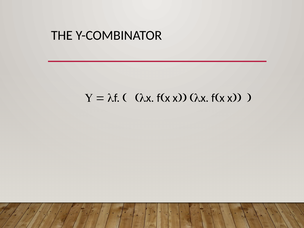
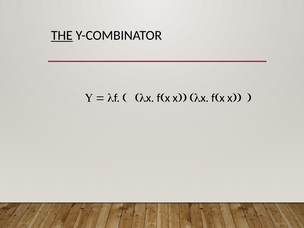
THE underline: none -> present (62, 35)
